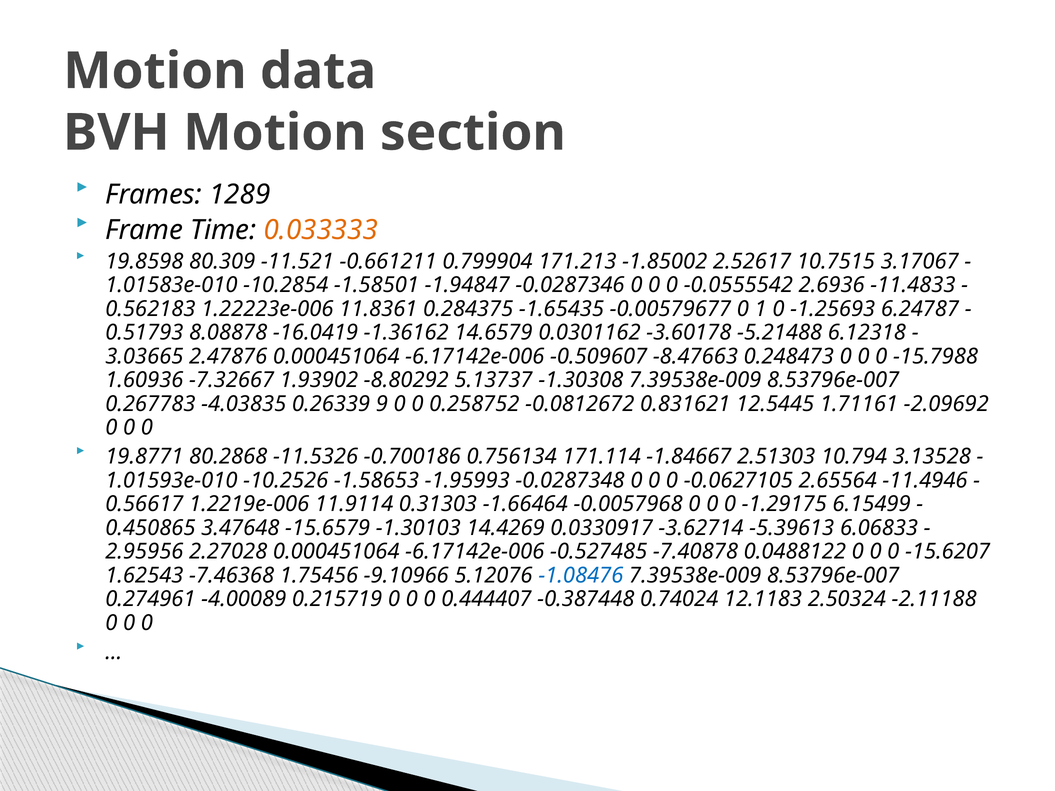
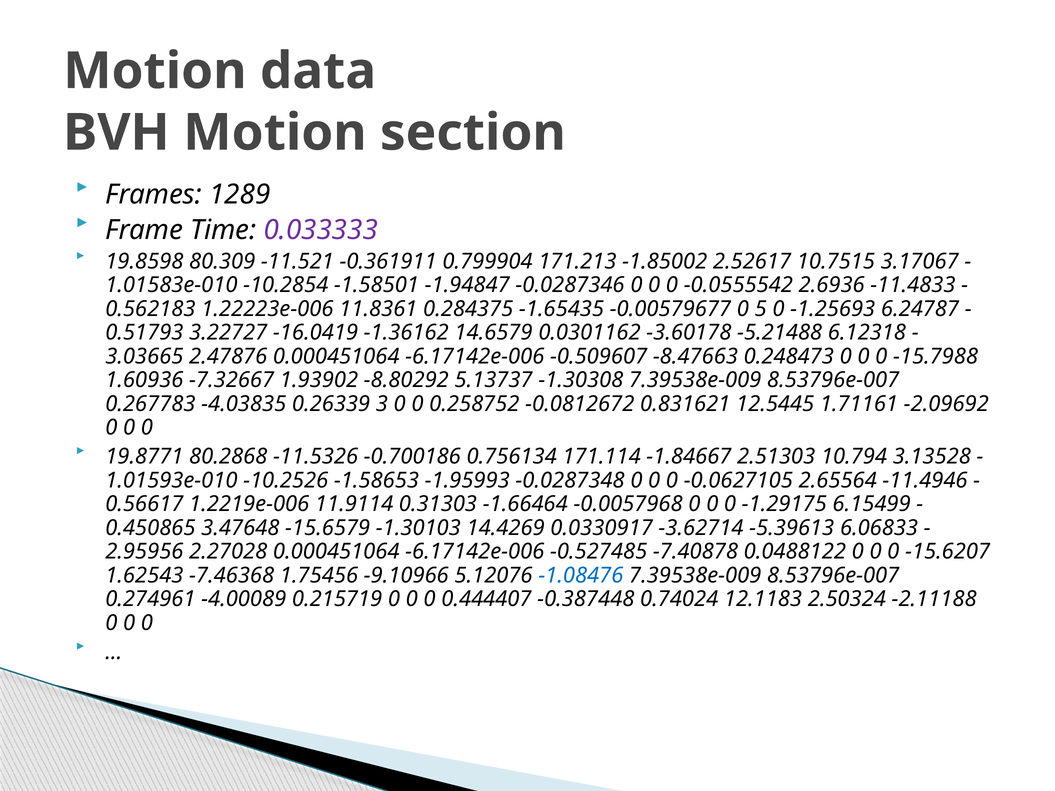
0.033333 colour: orange -> purple (321, 230)
-0.661211: -0.661211 -> -0.361911 (388, 261)
1: 1 -> 5 (761, 309)
8.08878: 8.08878 -> 3.22727 (228, 333)
9: 9 -> 3 (382, 404)
